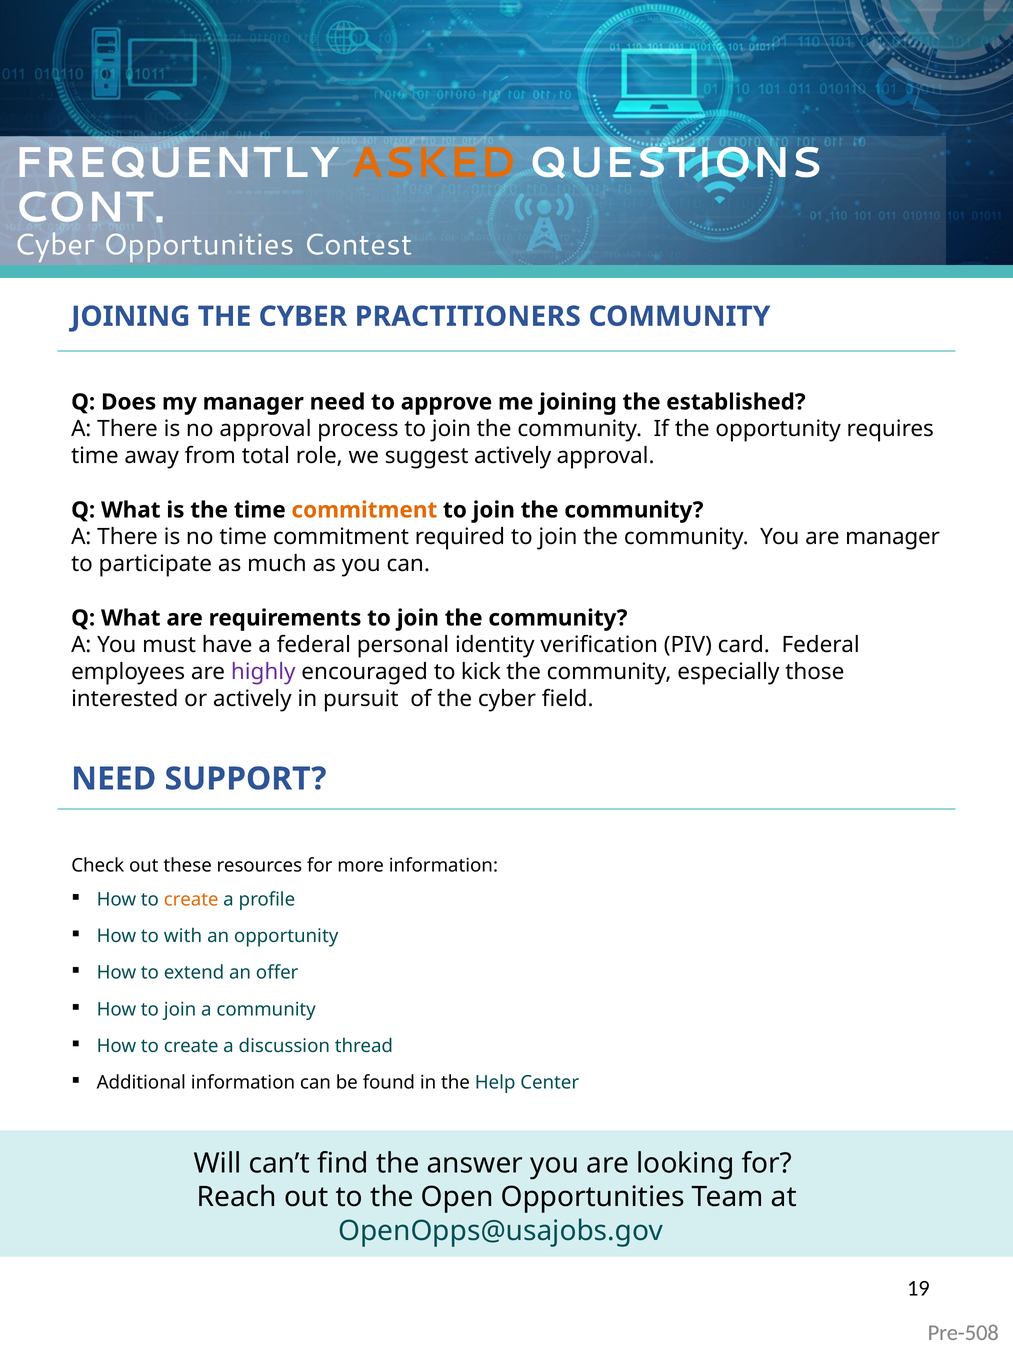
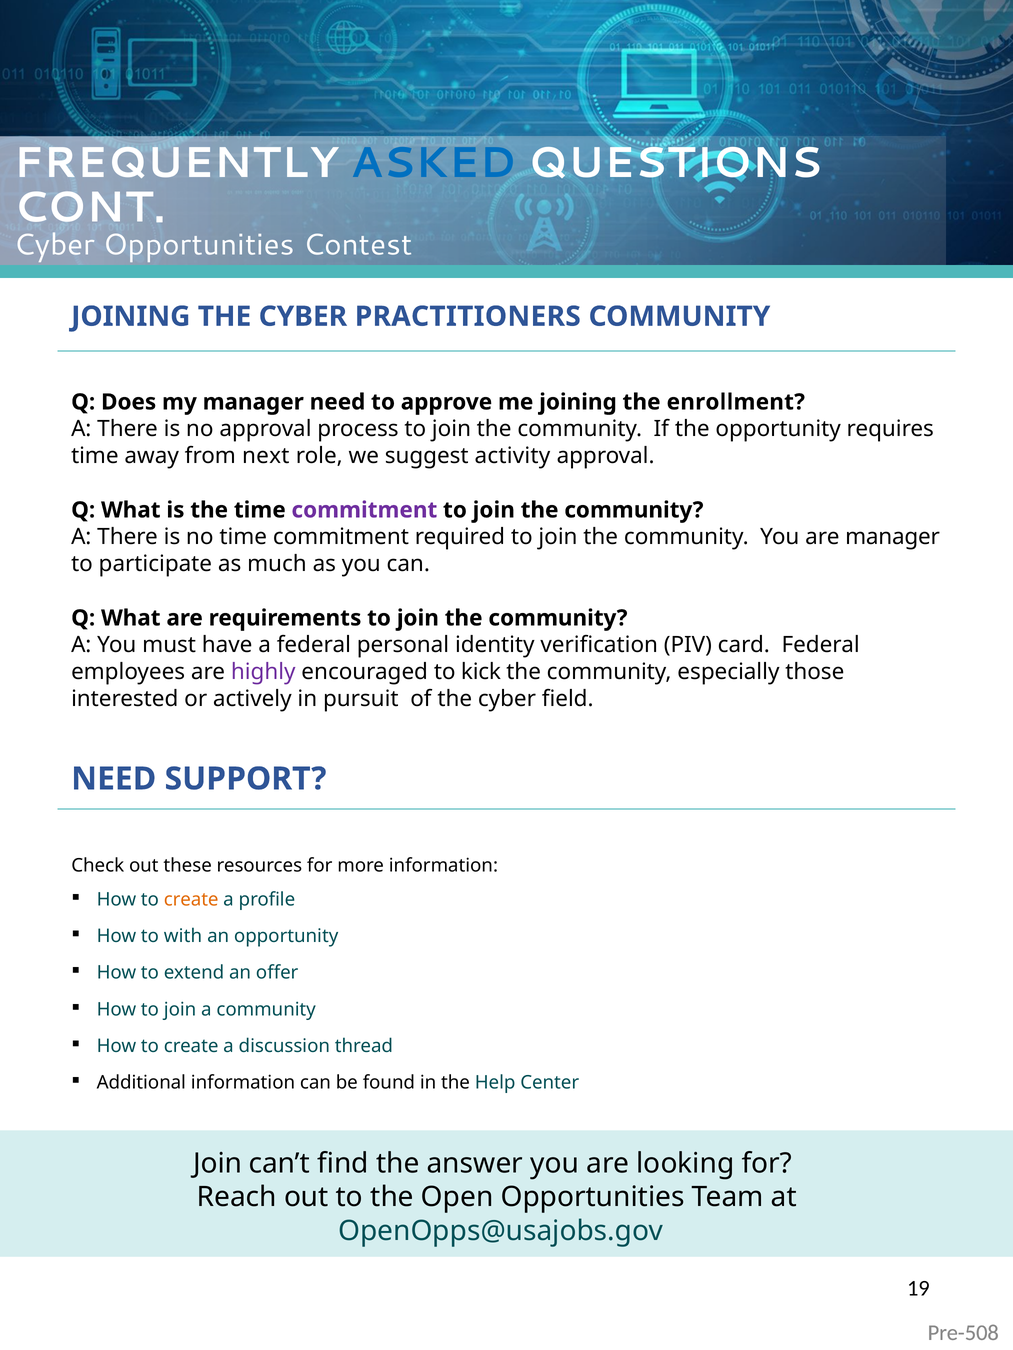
ASKED colour: orange -> blue (433, 163)
established: established -> enrollment (736, 402)
total: total -> next (266, 456)
suggest actively: actively -> activity (512, 456)
commitment colour: orange -> purple (364, 510)
Will: Will -> Join (218, 1164)
